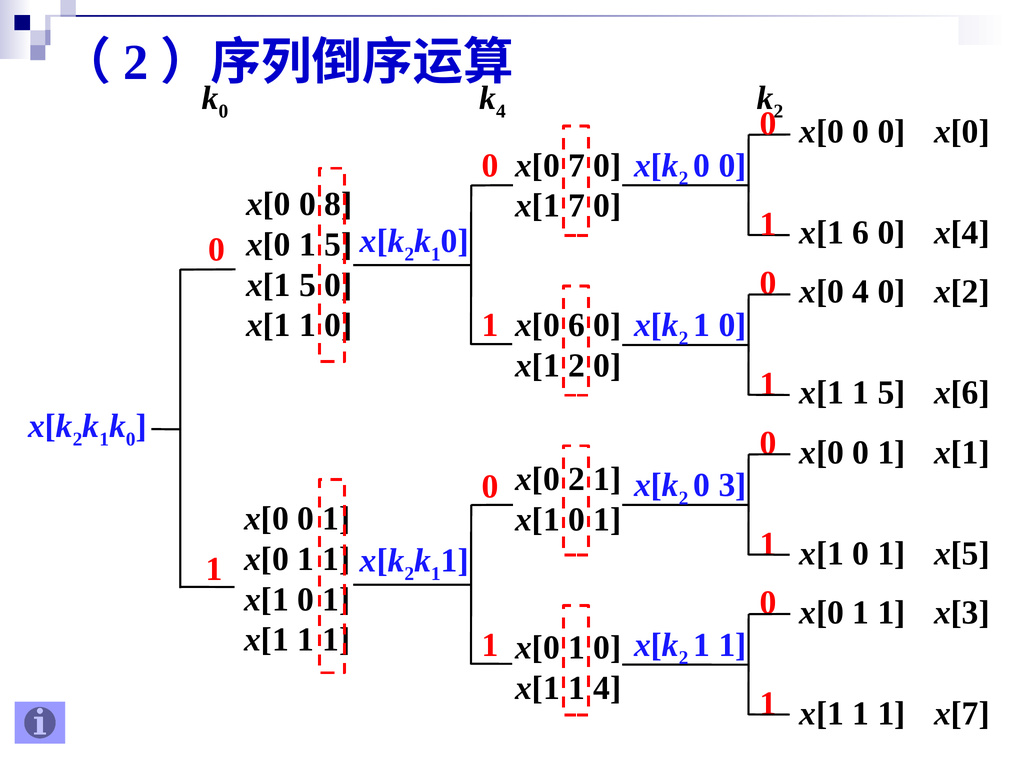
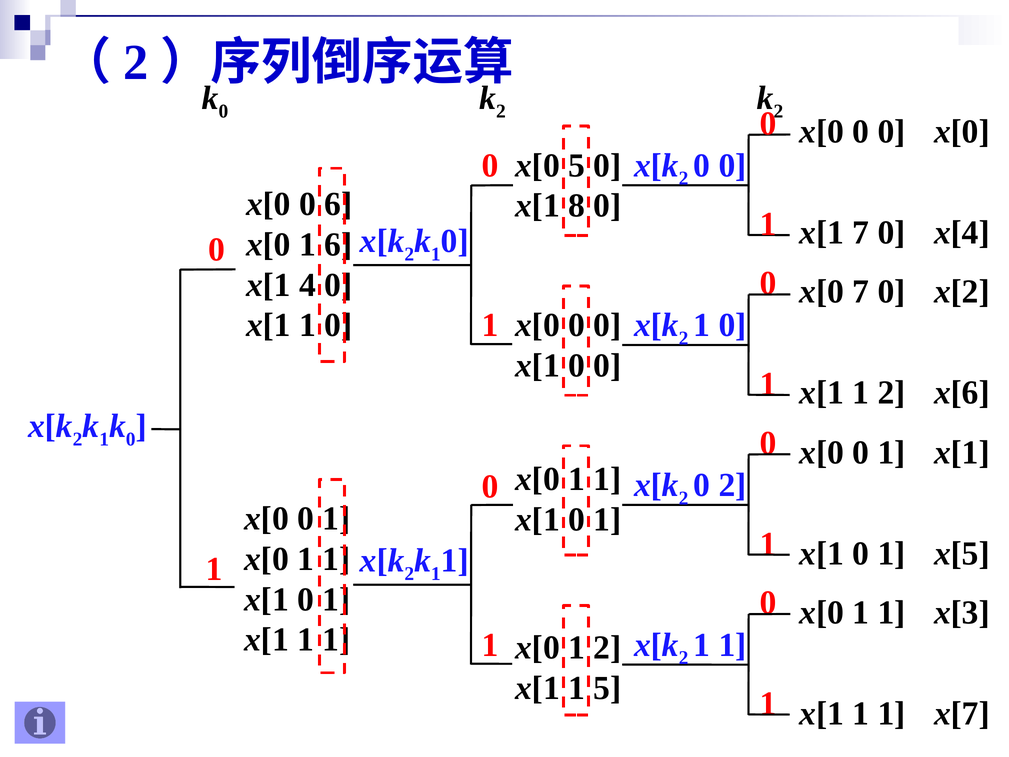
4: 4 -> 2 (501, 111)
x[0 7: 7 -> 5 (577, 165)
0 8: 8 -> 6 (338, 204)
x[1 7: 7 -> 8 (577, 206)
x[1 6: 6 -> 7 (861, 233)
x[0 1 5: 5 -> 6 (338, 245)
x[1 5: 5 -> 4 (308, 285)
x[0 4: 4 -> 7 (861, 292)
6: 6 -> 0 (577, 325)
2: 2 -> 0 (577, 366)
x[1 1 5: 5 -> 2 (892, 392)
2: 2 -> 1 (577, 479)
0 3: 3 -> 2 (733, 485)
x[0 1 0: 0 -> 2 (607, 647)
1 4: 4 -> 5 (607, 688)
